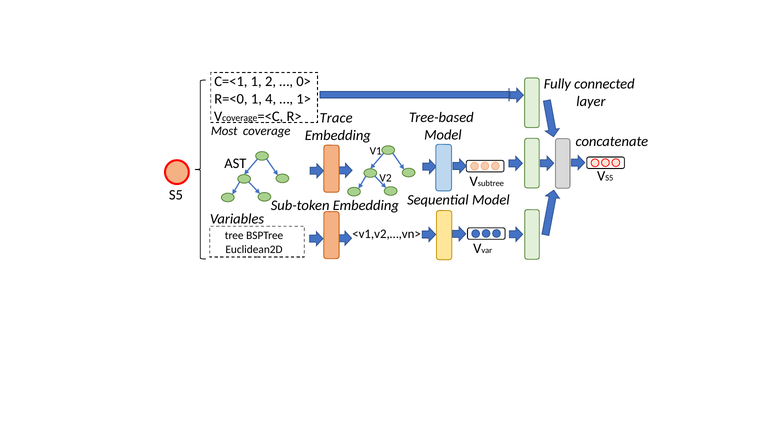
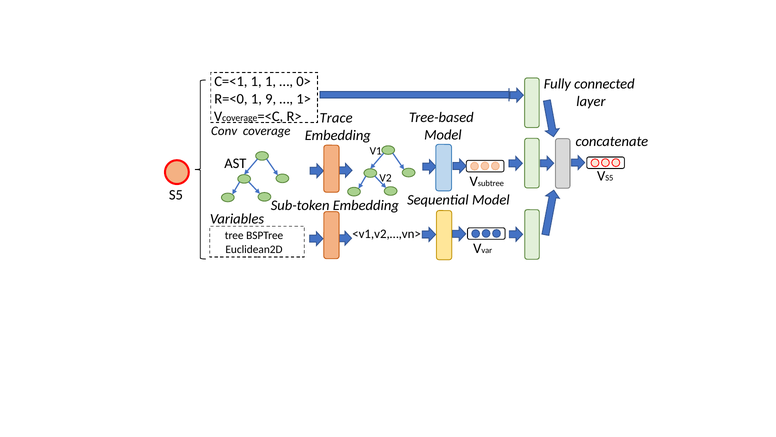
1 2: 2 -> 1 (271, 81)
4: 4 -> 9 (271, 99)
Most: Most -> Conv (224, 131)
